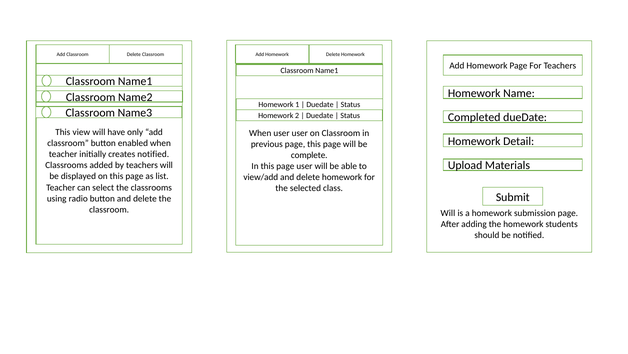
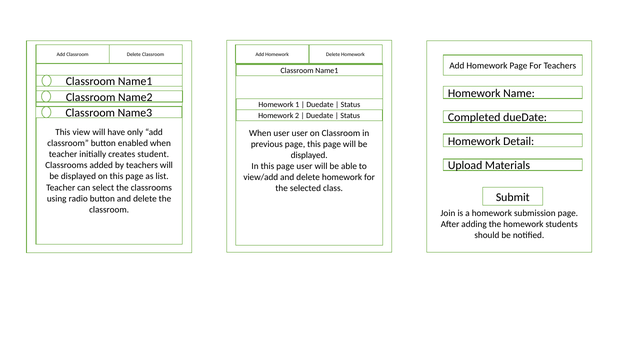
creates notified: notified -> student (153, 154)
complete: complete -> displayed (309, 155)
Will: Will -> Join (448, 213)
